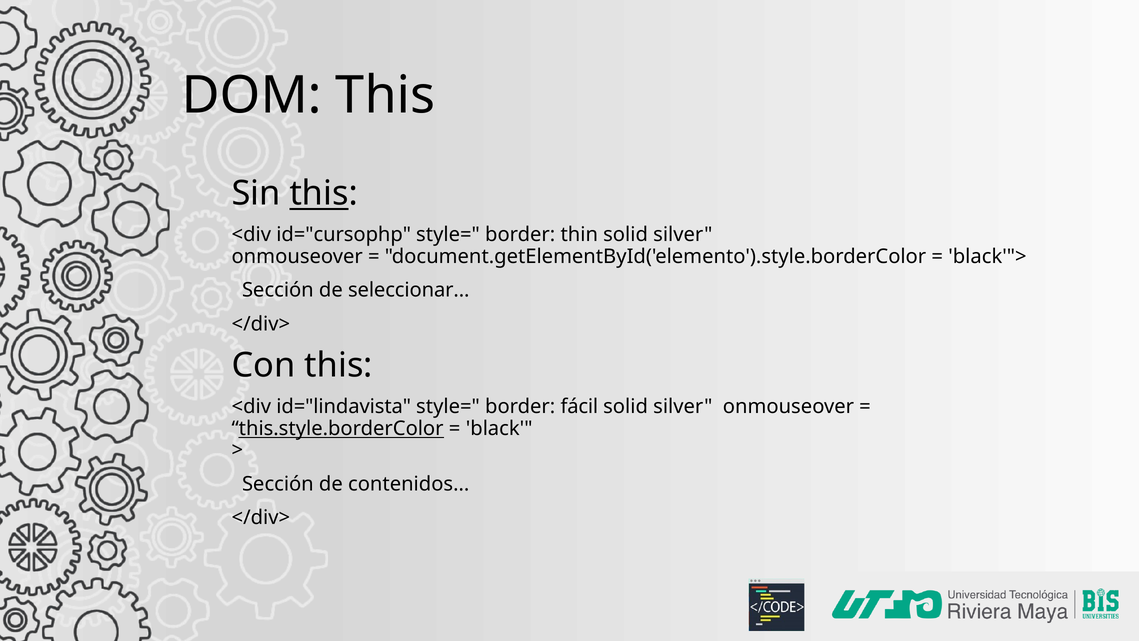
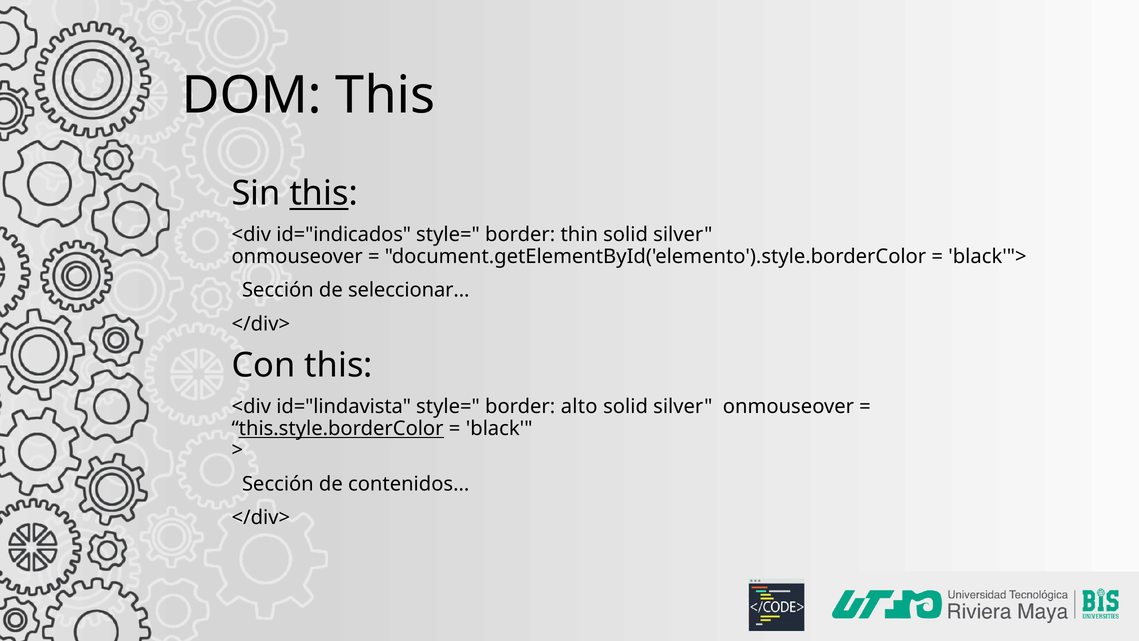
id="cursophp: id="cursophp -> id="indicados (344, 235)
fácil: fácil -> alto (579, 406)
